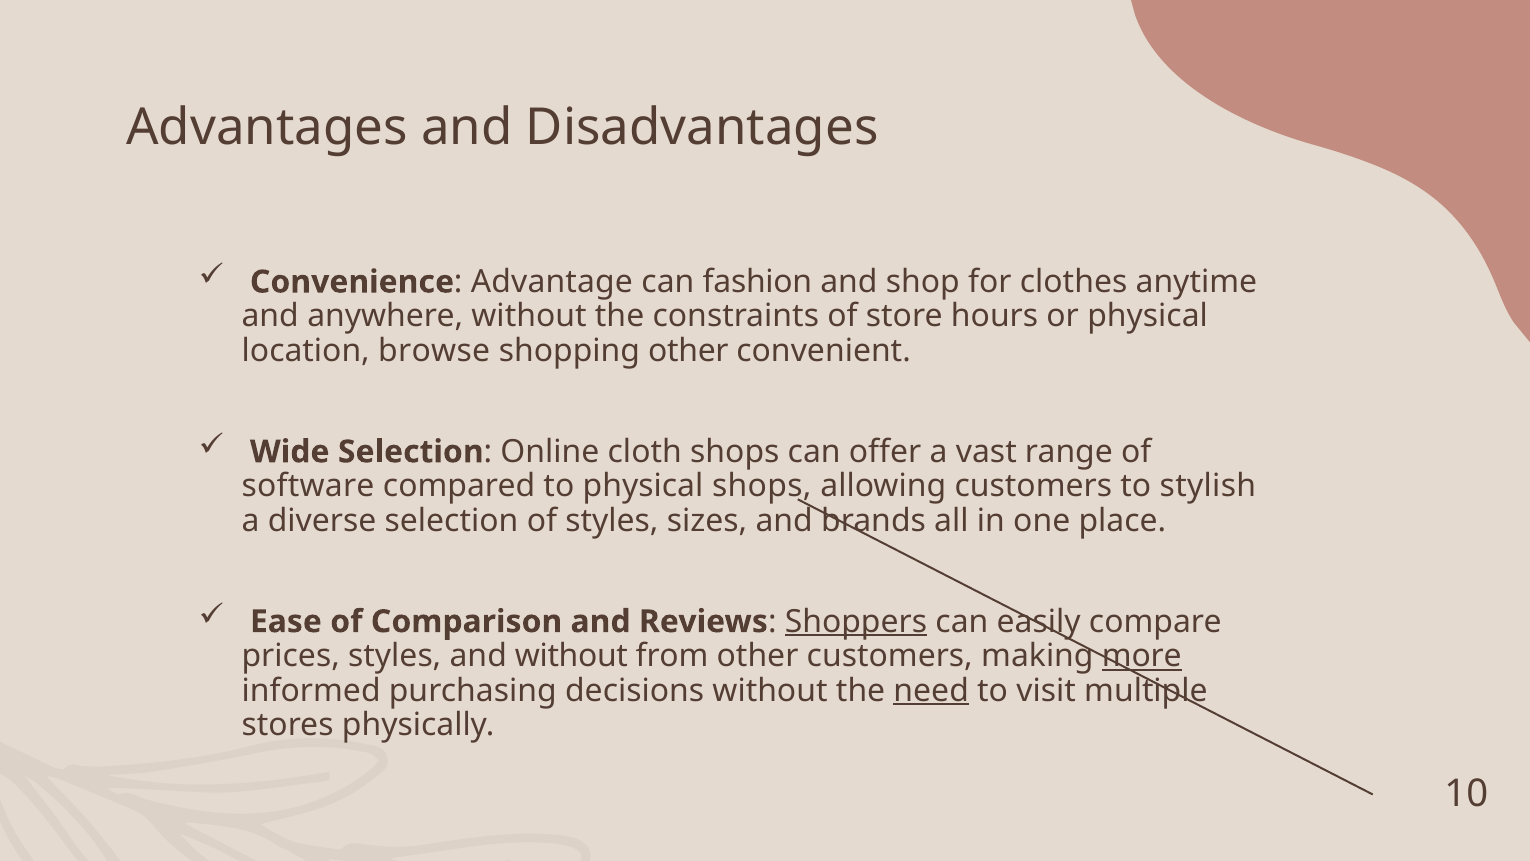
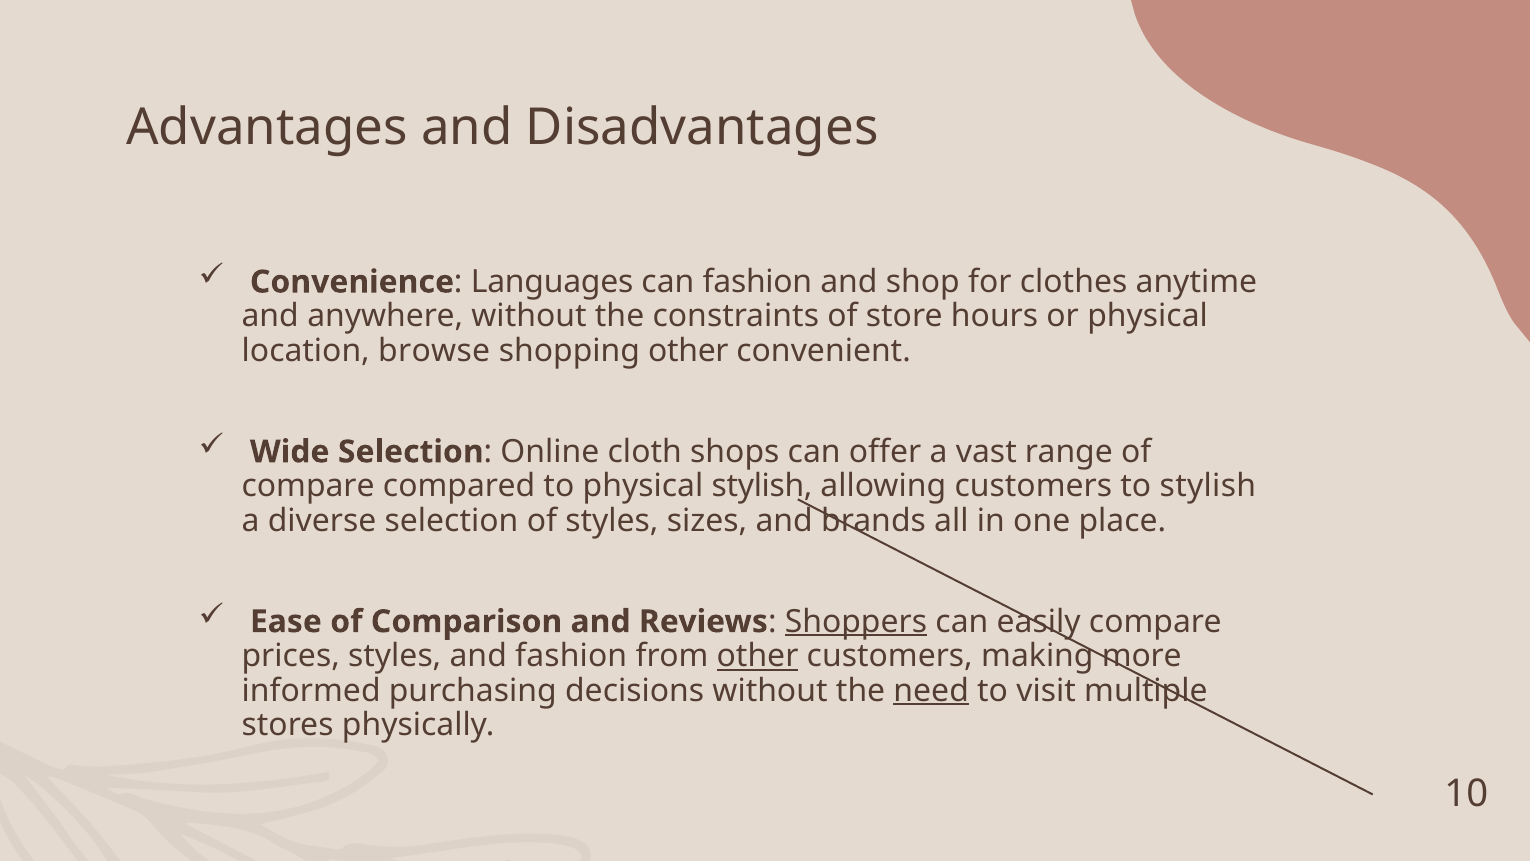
Advantage: Advantage -> Languages (552, 282)
software: software -> compare (308, 486)
physical shops: shops -> stylish (762, 486)
and without: without -> fashion (571, 656)
other underline: none -> present (758, 656)
more underline: present -> none (1142, 656)
